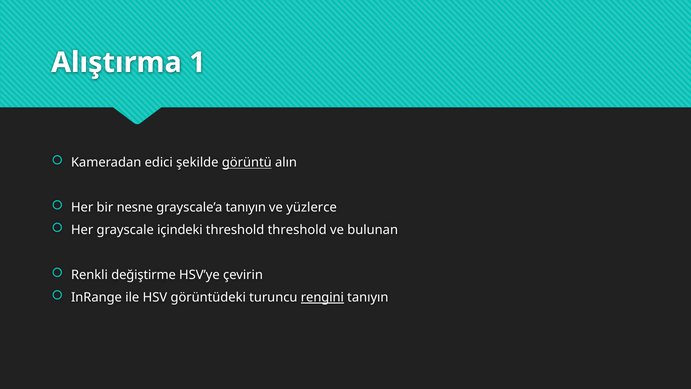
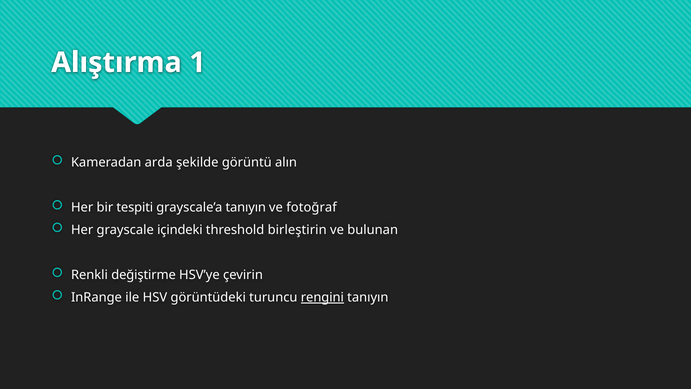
edici: edici -> arda (159, 163)
görüntü underline: present -> none (247, 163)
nesne: nesne -> tespiti (135, 207)
yüzlerce: yüzlerce -> fotoğraf (312, 207)
threshold threshold: threshold -> birleştirin (297, 230)
